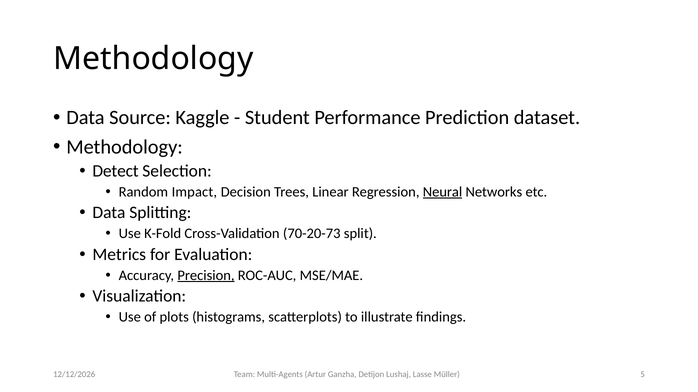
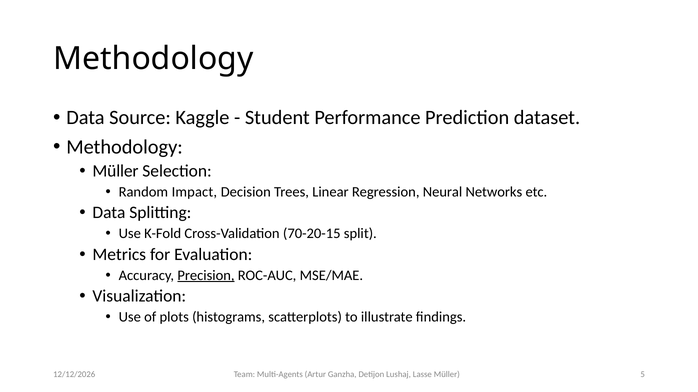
Detect: Detect -> Müller (116, 171)
Neural underline: present -> none (443, 192)
70-20-73: 70-20-73 -> 70-20-15 (312, 234)
